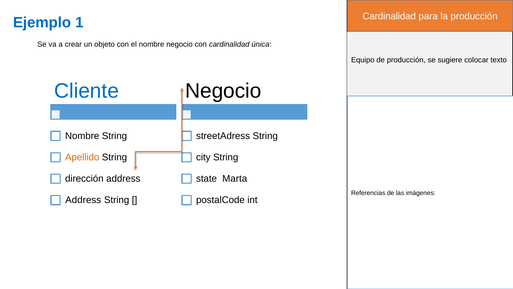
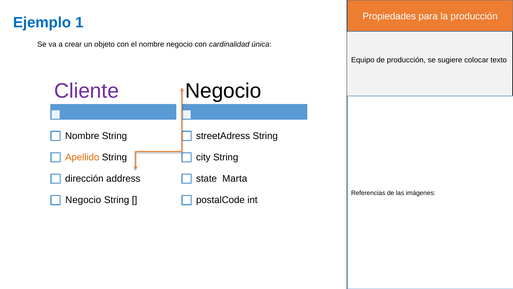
Cardinalidad: Cardinalidad -> Propiedades (389, 16)
Cliente colour: blue -> purple (87, 91)
Address: Address -> Negocio (83, 200)
